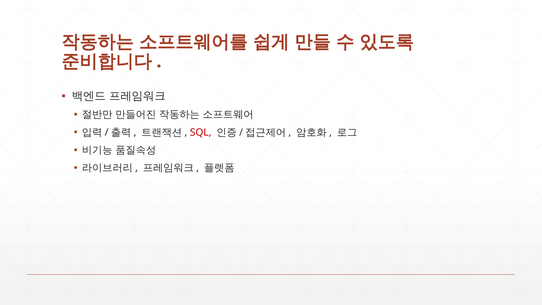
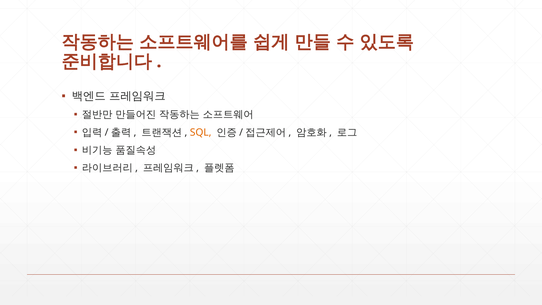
SQL colour: red -> orange (201, 132)
